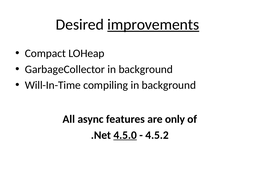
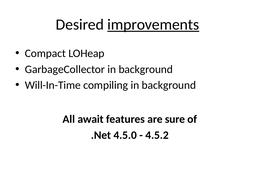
async: async -> await (91, 119)
only: only -> sure (175, 119)
4.5.0 underline: present -> none (125, 135)
